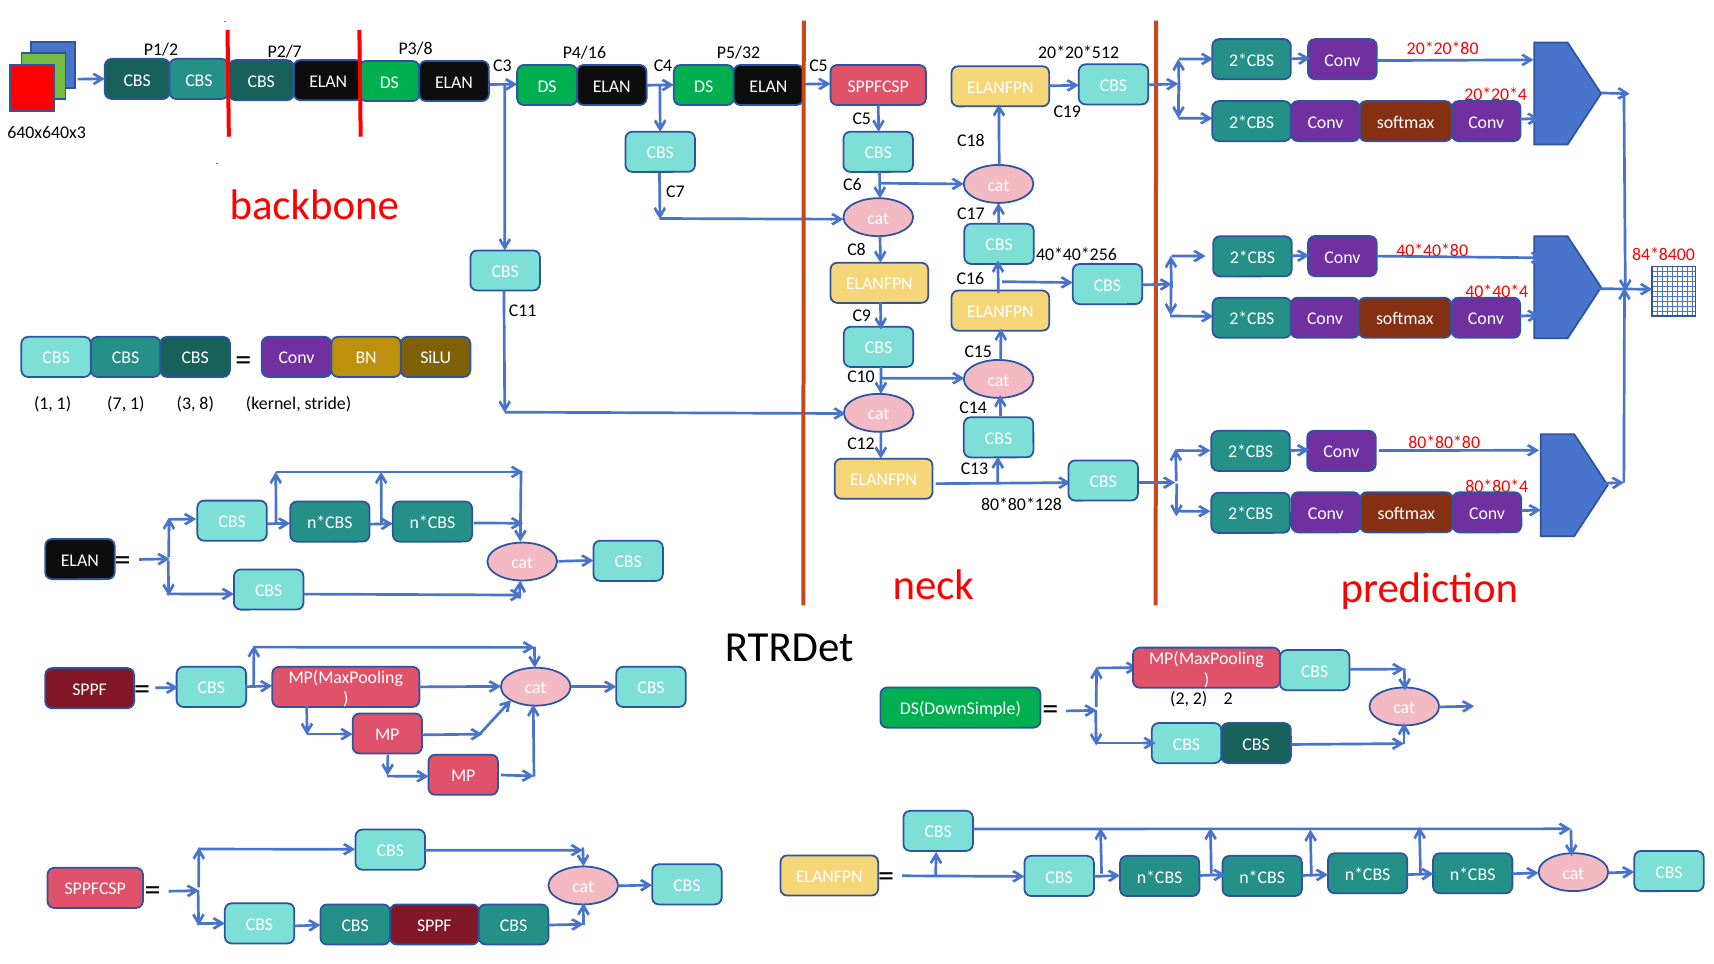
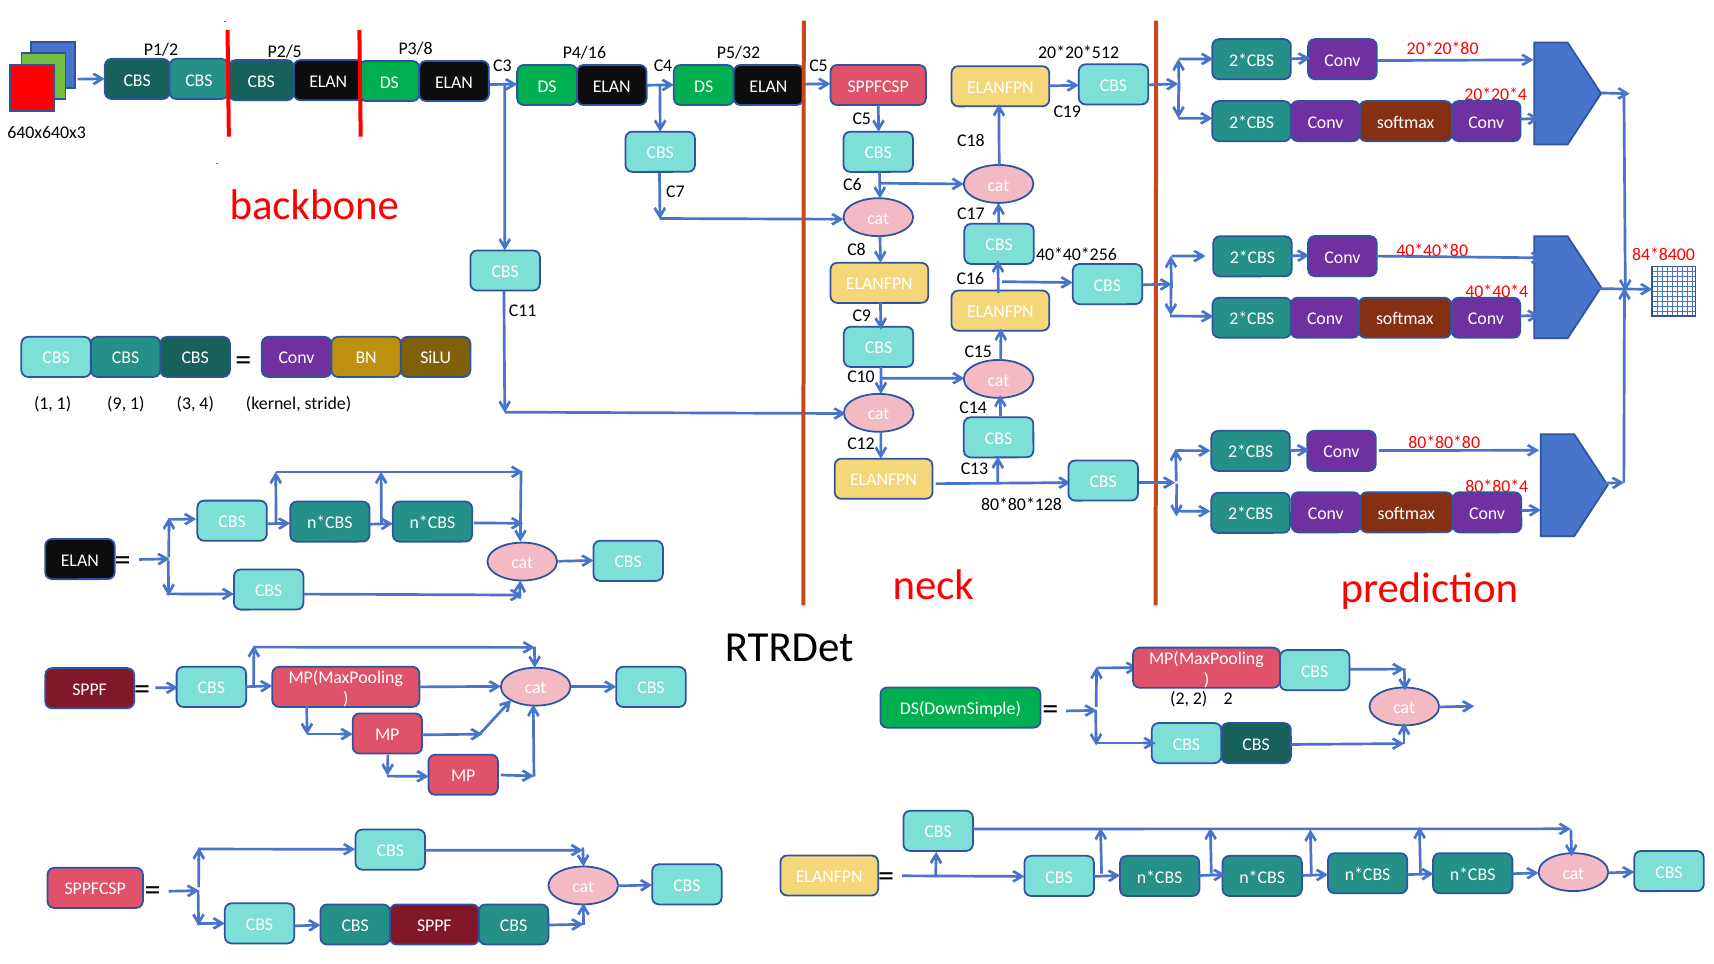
P2/7: P2/7 -> P2/5 (285, 52)
7: 7 -> 9 (117, 404)
8: 8 -> 4 (207, 404)
